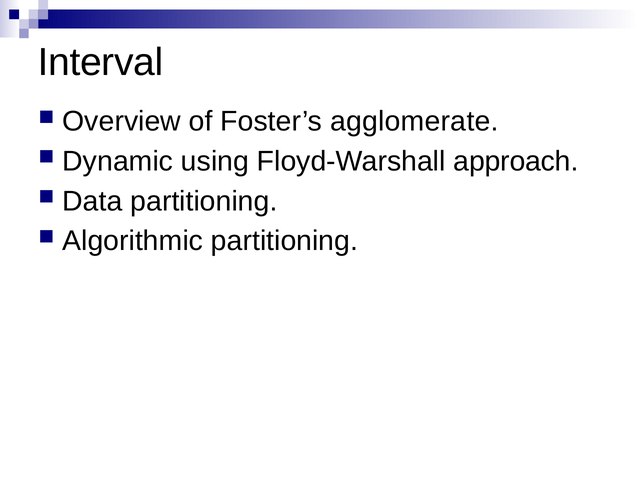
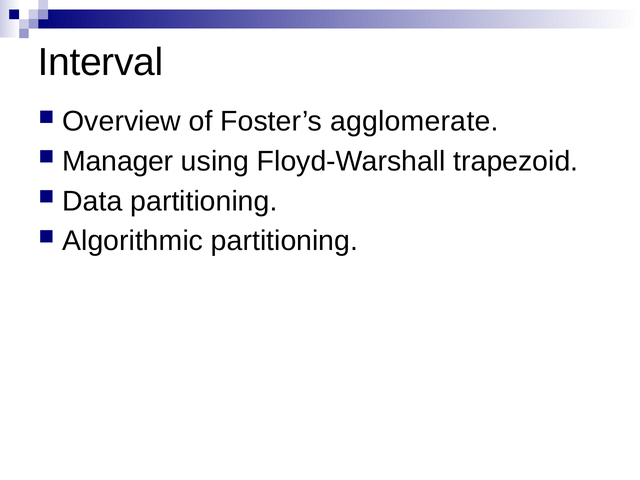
Dynamic: Dynamic -> Manager (118, 161)
approach: approach -> trapezoid (516, 161)
